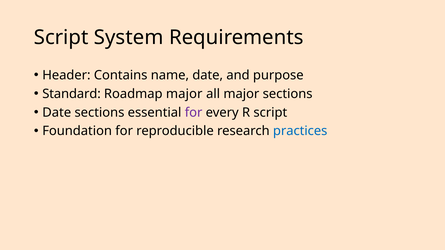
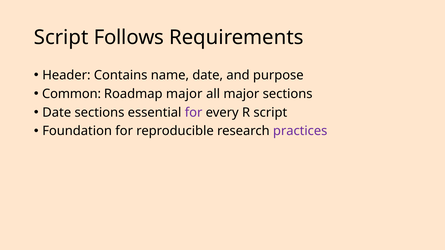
System: System -> Follows (129, 37)
Standard: Standard -> Common (72, 94)
practices colour: blue -> purple (300, 131)
